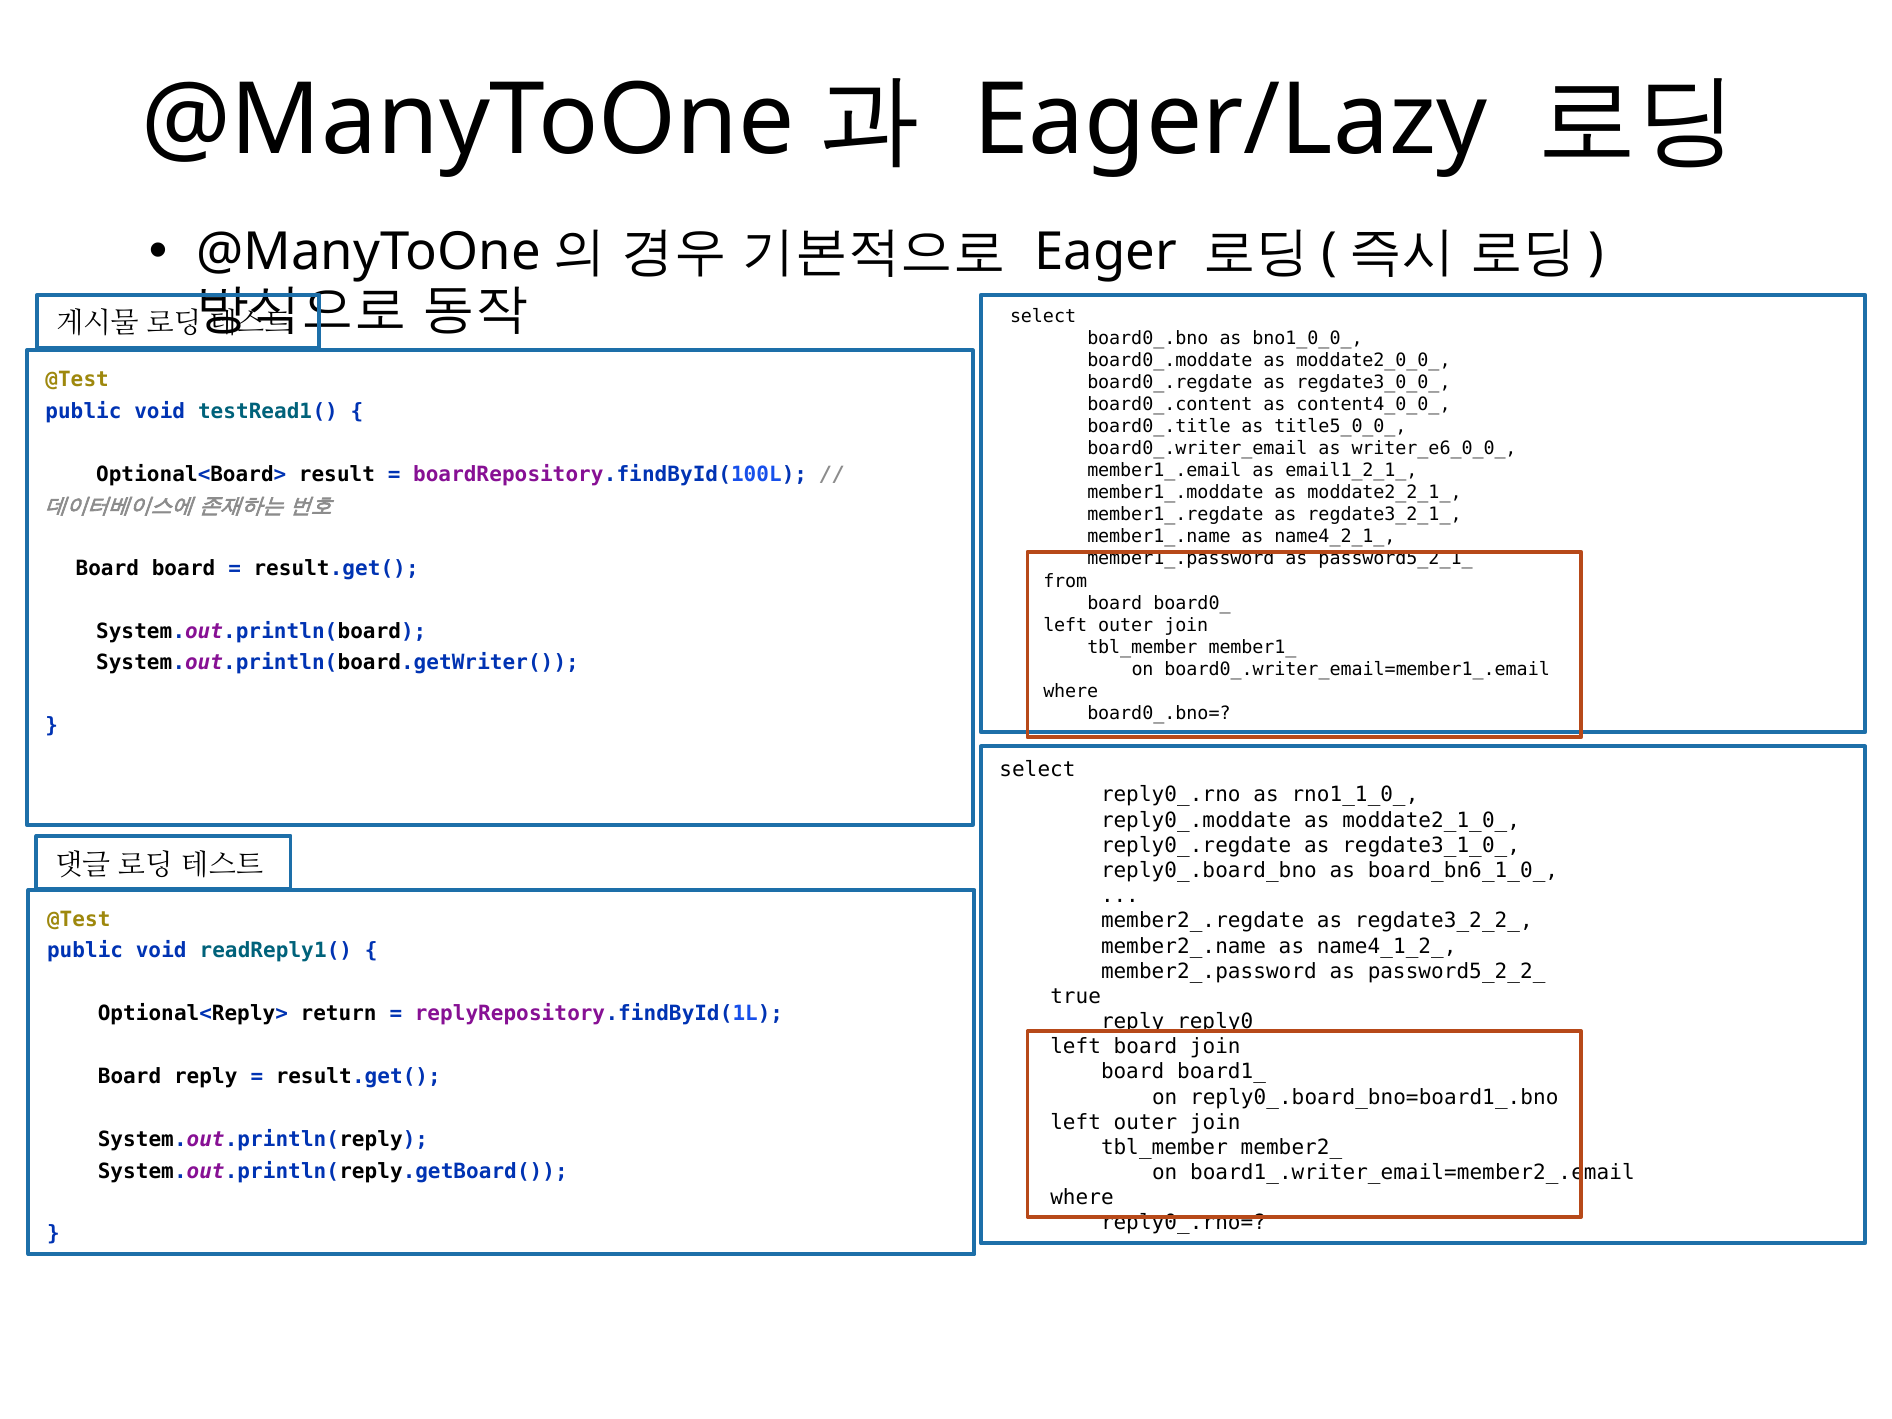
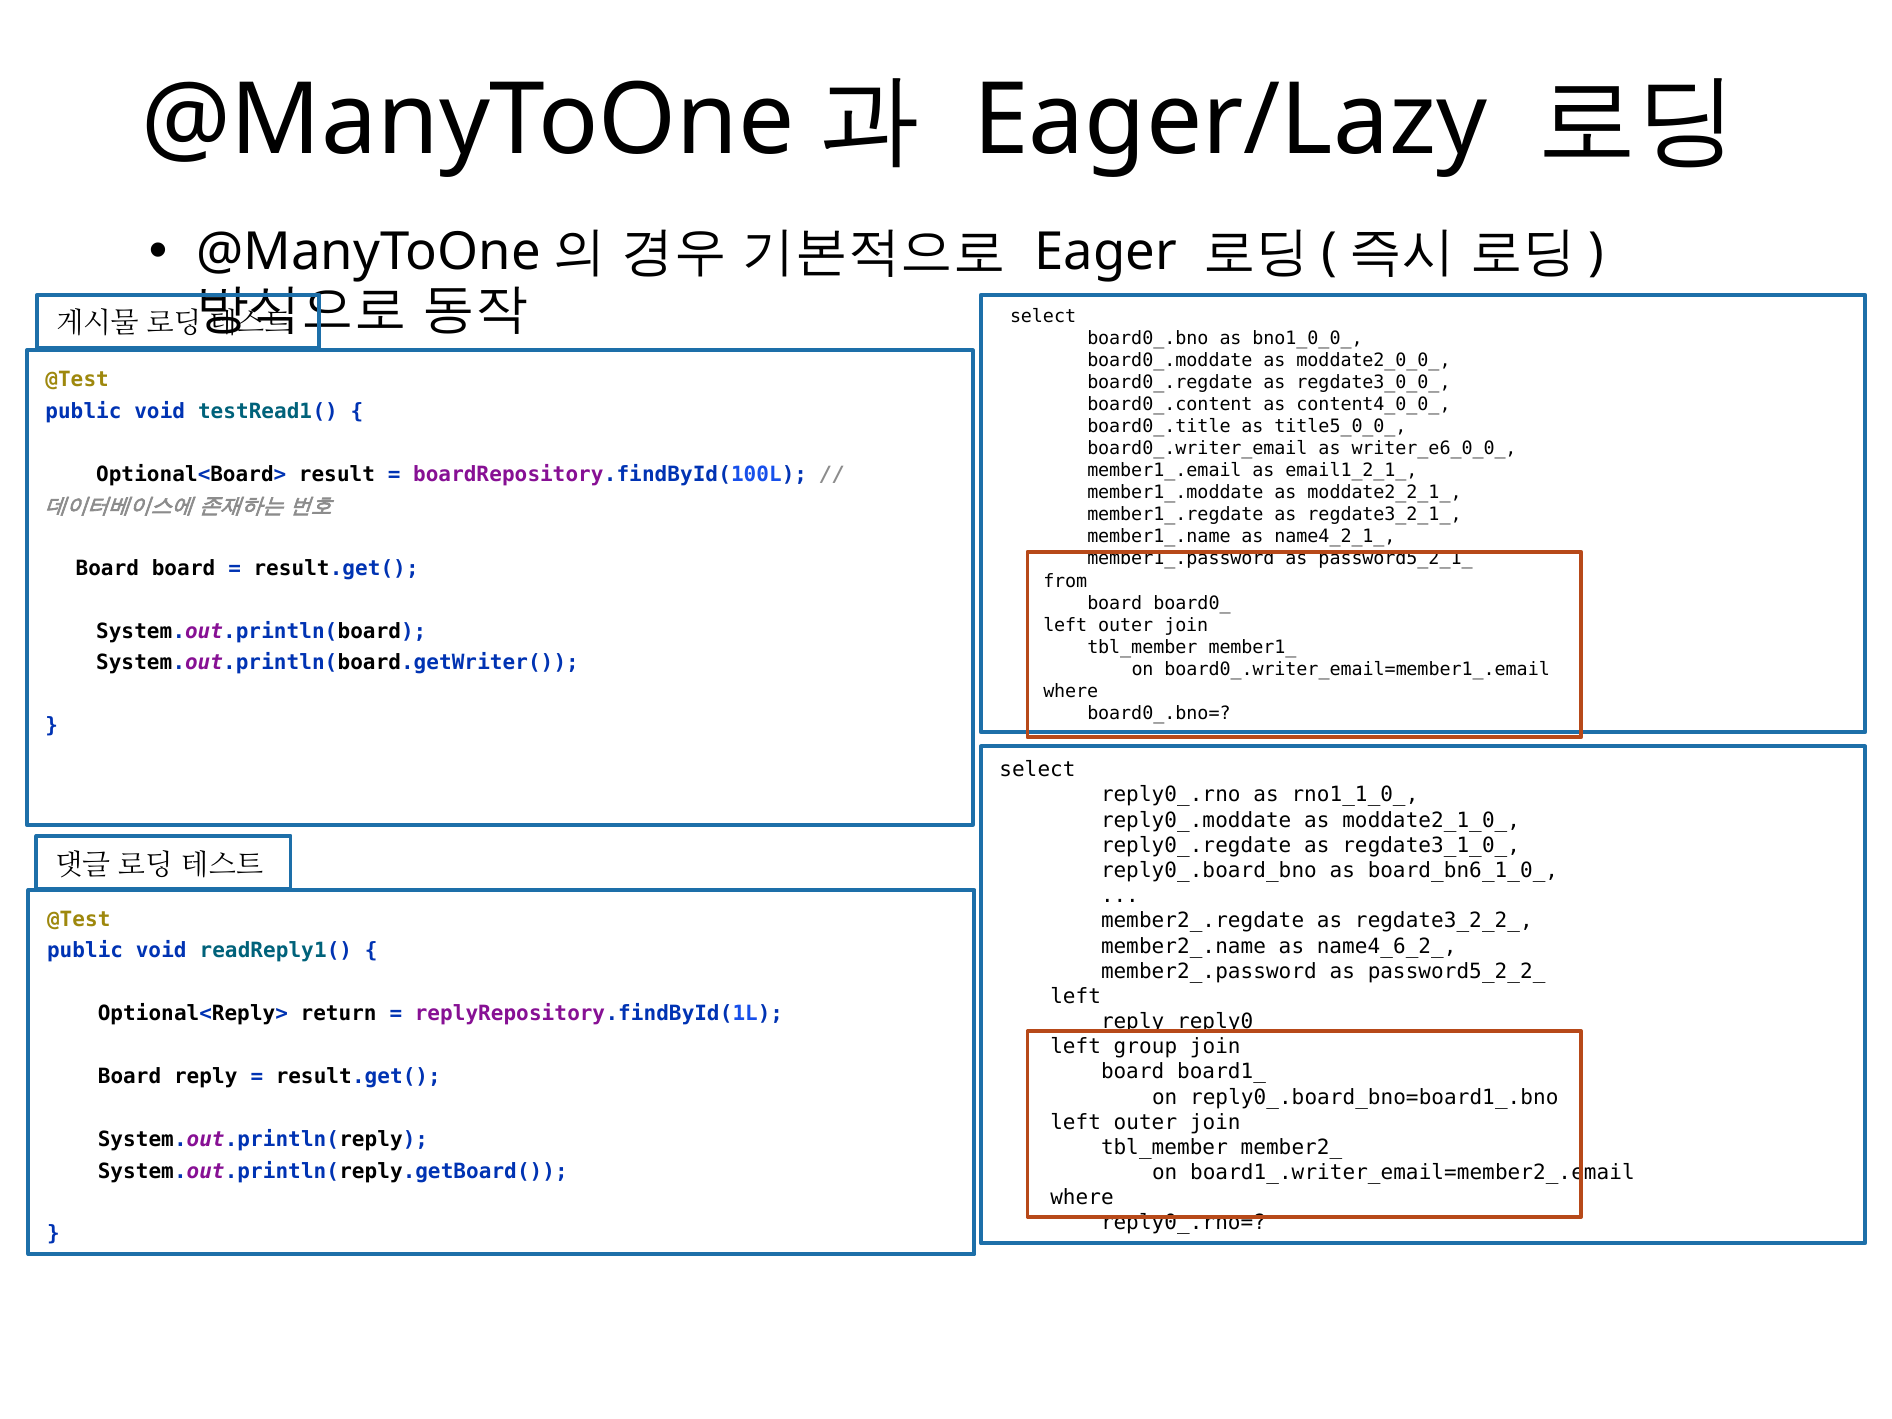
name4_1_2_: name4_1_2_ -> name4_6_2_ (1387, 946)
true: true -> left (1076, 996)
left board: board -> group (1145, 1047)
